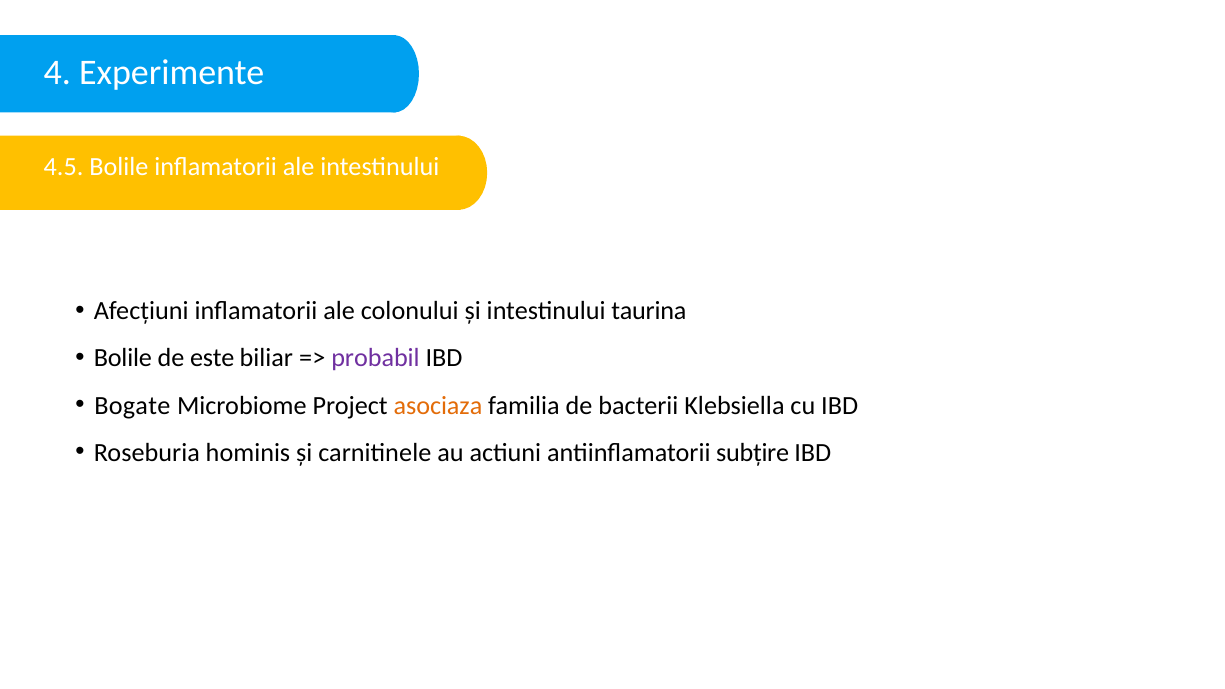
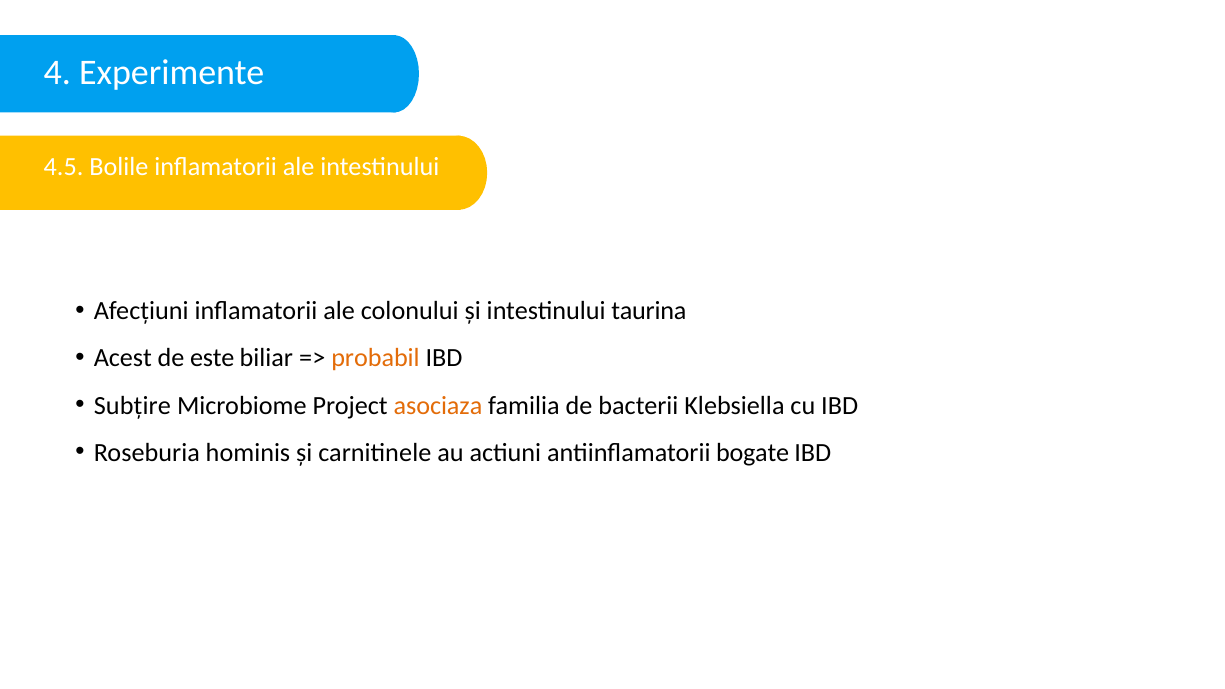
Bolile: Bolile -> Acest (123, 358)
probabil colour: purple -> orange (375, 358)
Bogate: Bogate -> Subțire (132, 405)
subțire: subțire -> bogate (753, 453)
